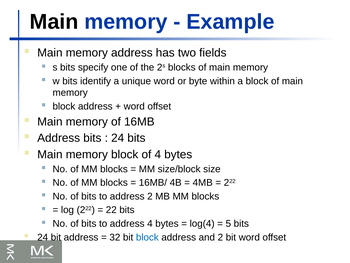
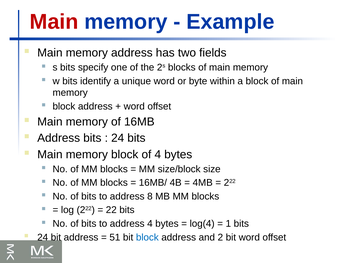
Main colour: black -> red (54, 22)
address 2: 2 -> 8 (150, 196)
5: 5 -> 1 (228, 223)
32: 32 -> 51 (115, 237)
